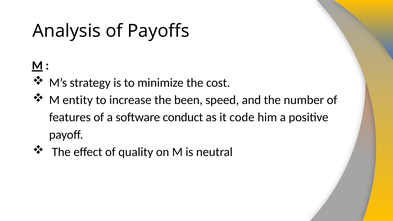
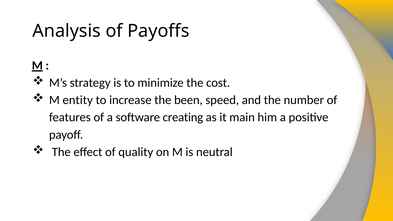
conduct: conduct -> creating (183, 117)
code: code -> main (242, 117)
